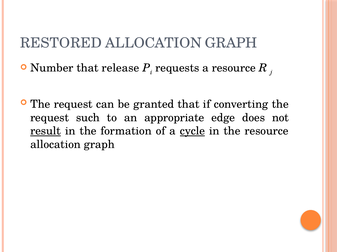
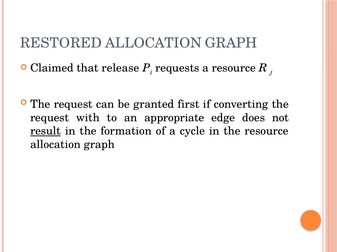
Number: Number -> Claimed (52, 68)
granted that: that -> first (189, 104)
such: such -> with (88, 118)
cycle underline: present -> none (192, 131)
